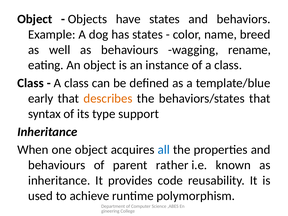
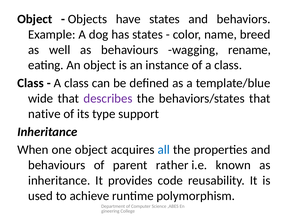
early: early -> wide (41, 98)
describes colour: orange -> purple (108, 98)
syntax: syntax -> native (44, 114)
